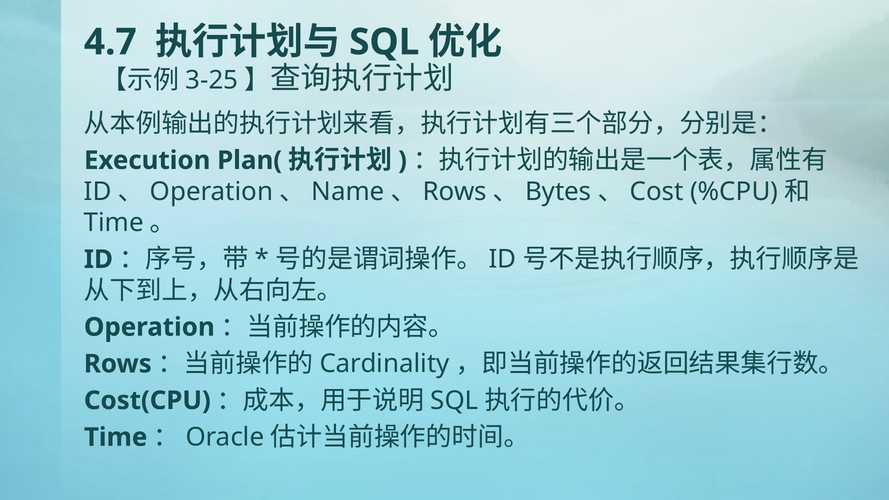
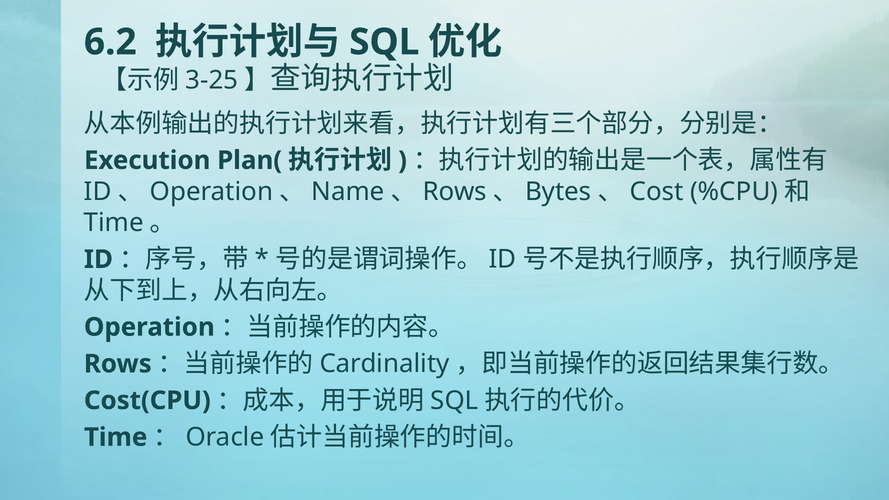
4.7: 4.7 -> 6.2 (110, 42)
